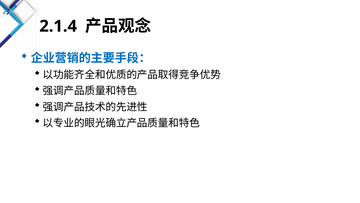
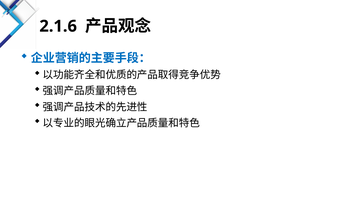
2.1.4: 2.1.4 -> 2.1.6 (58, 26)
